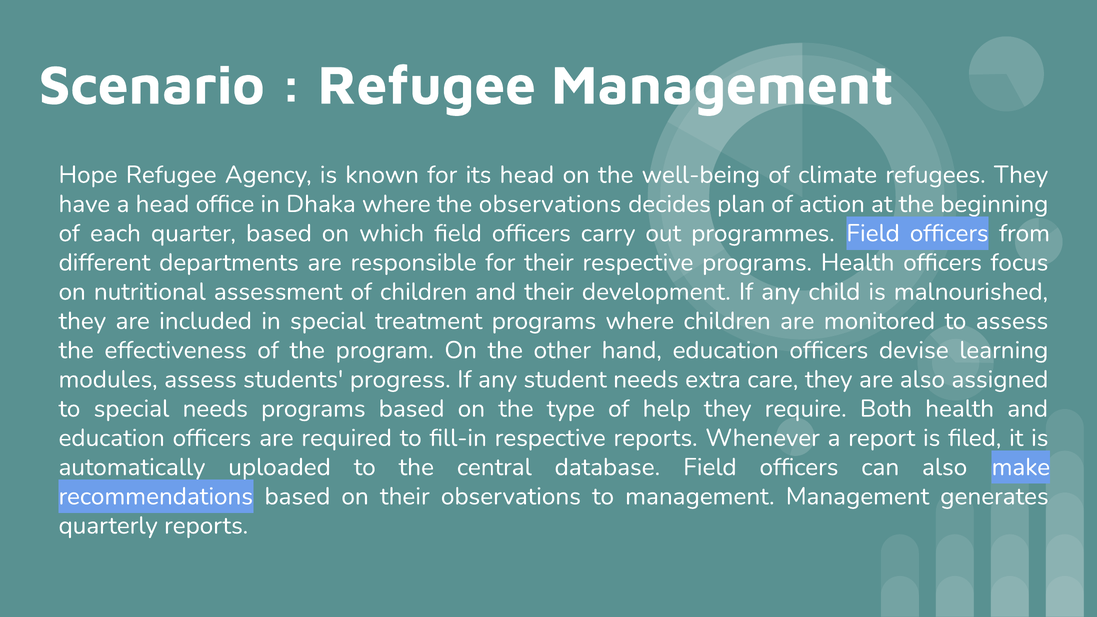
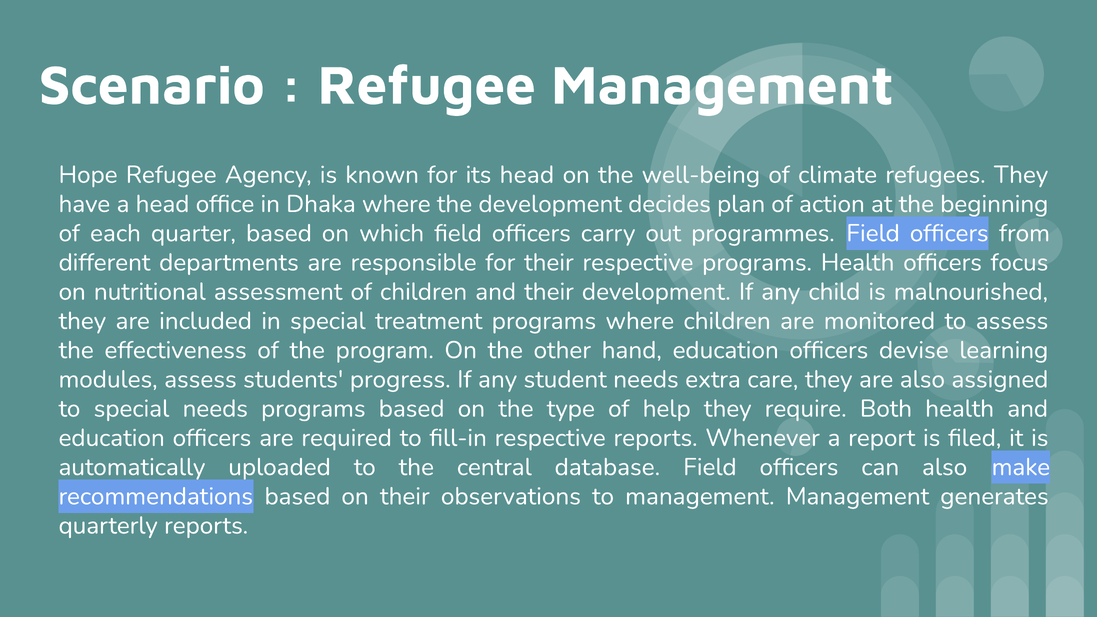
the observations: observations -> development (550, 204)
